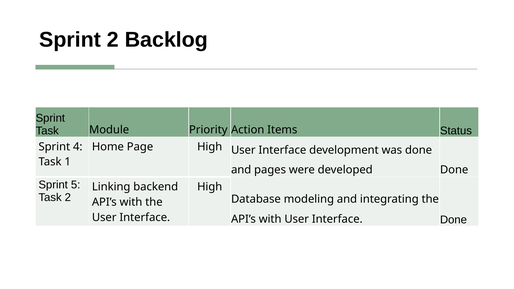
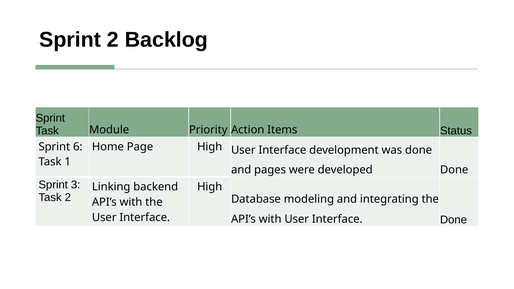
4: 4 -> 6 (78, 147)
5: 5 -> 3 (76, 185)
